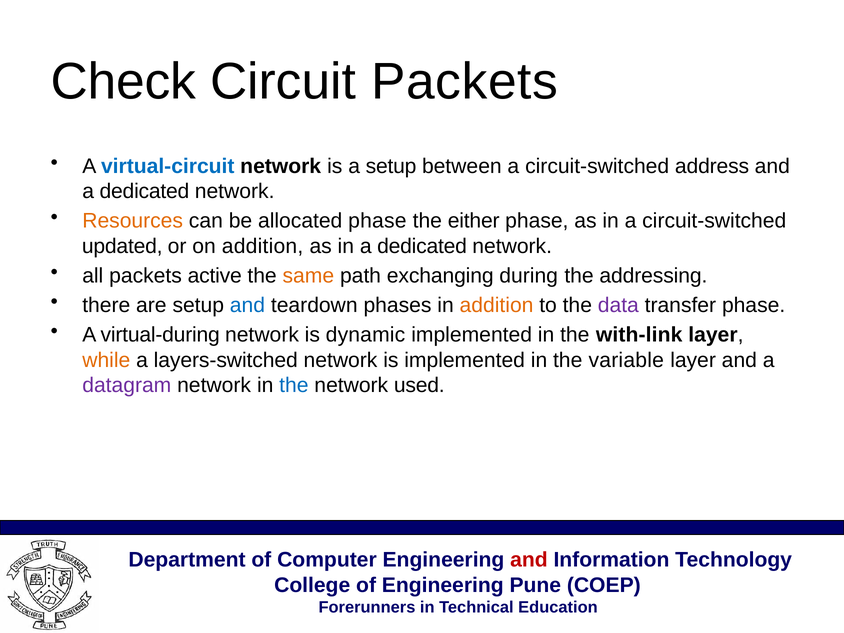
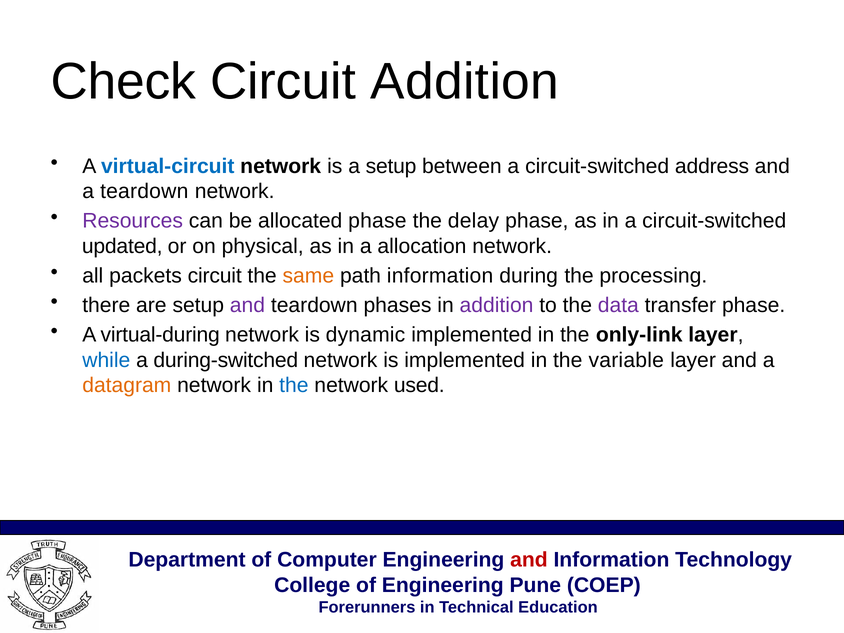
Circuit Packets: Packets -> Addition (465, 82)
dedicated: dedicated -> teardown (144, 191)
Resources colour: orange -> purple (133, 221)
either: either -> delay (473, 221)
on addition: addition -> physical (263, 246)
in a dedicated: dedicated -> allocation (422, 246)
packets active: active -> circuit (215, 276)
path exchanging: exchanging -> information (440, 276)
addressing: addressing -> processing (653, 276)
and colour: blue -> purple (247, 305)
addition colour: orange -> purple (497, 305)
with-link: with-link -> only-link (639, 335)
while colour: orange -> blue (106, 360)
layers-switched: layers-switched -> during-switched (226, 360)
datagram colour: purple -> orange (127, 385)
